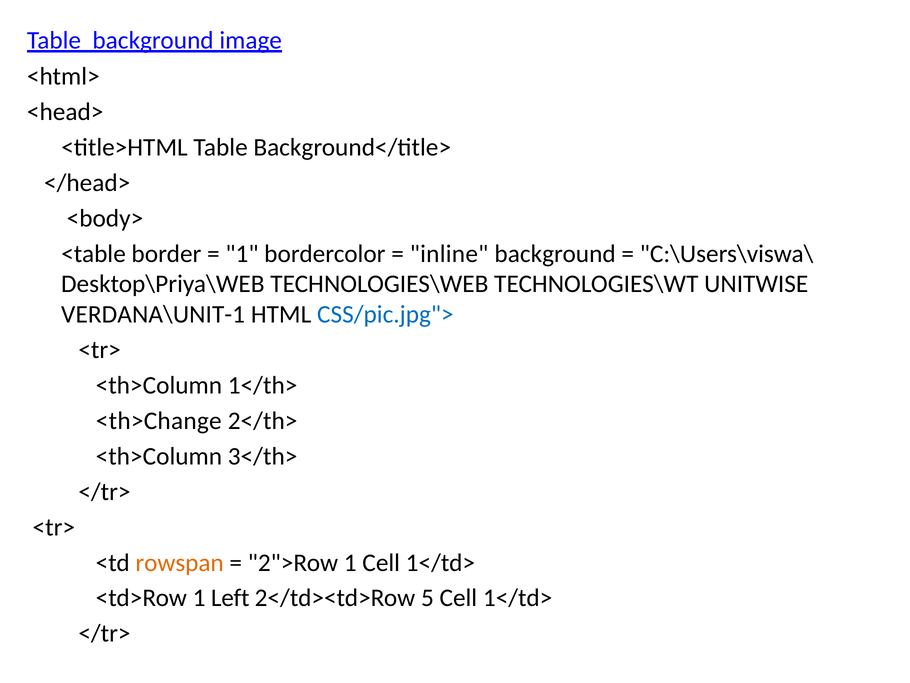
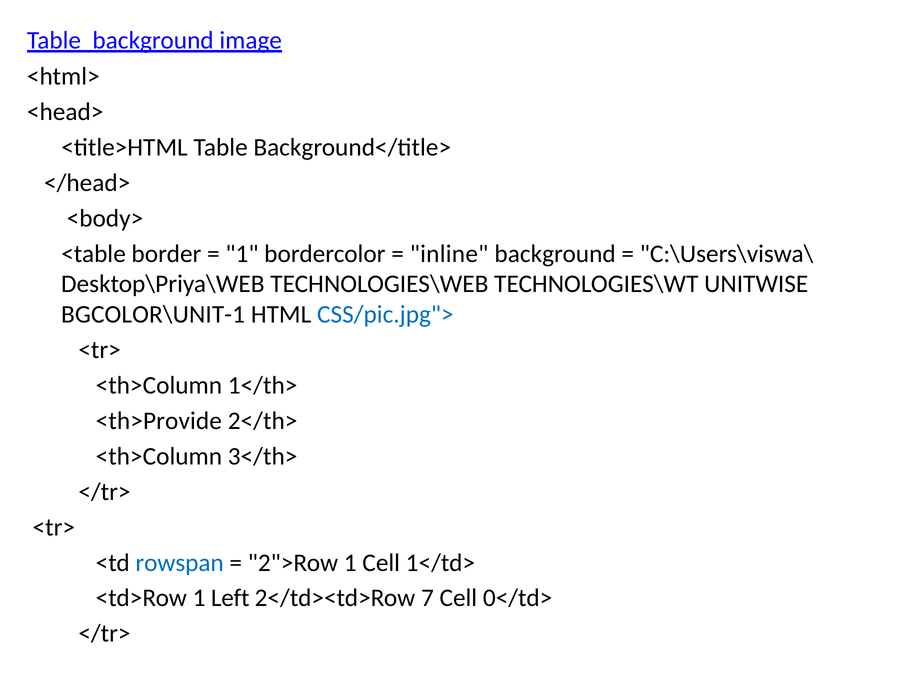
VERDANA\UNIT-1: VERDANA\UNIT-1 -> BGCOLOR\UNIT-1 (153, 314)
<th>Change: <th>Change -> <th>Provide (159, 421)
rowspan colour: orange -> blue (180, 562)
5: 5 -> 7 (427, 598)
1</td>: 1</td> -> 0</td> (518, 598)
